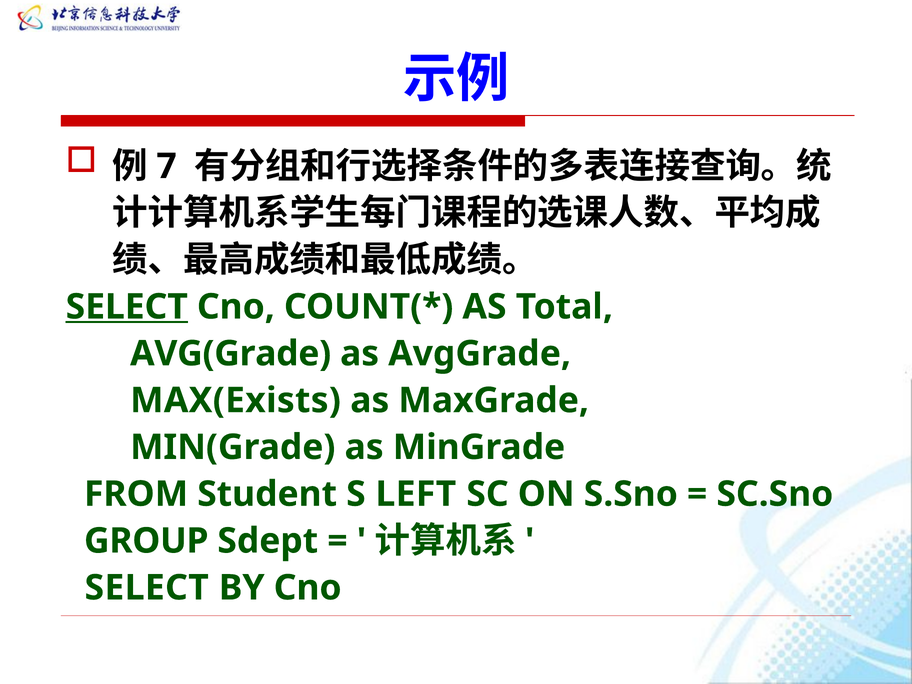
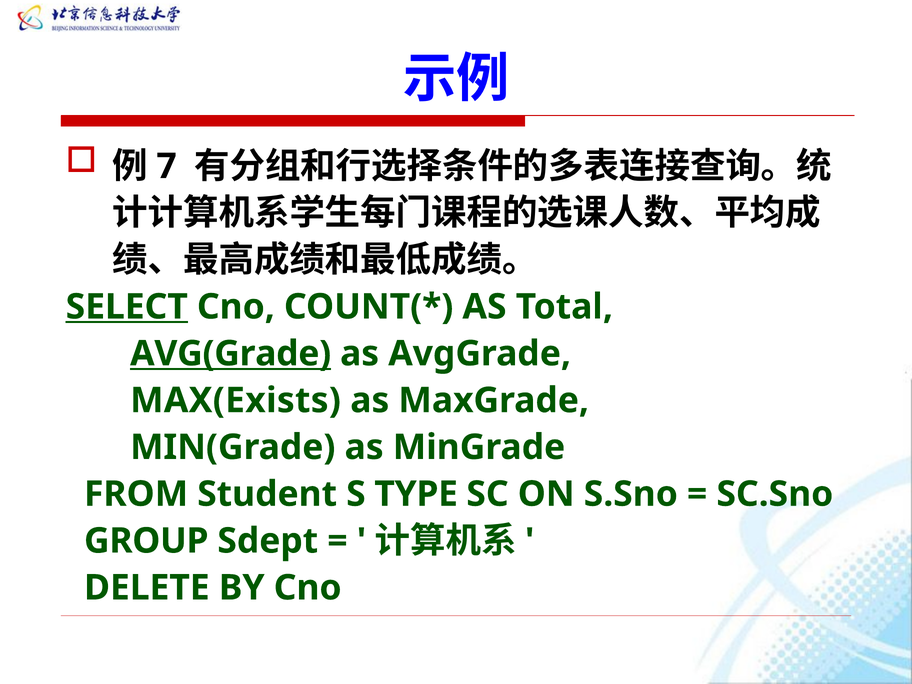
AVG(Grade underline: none -> present (231, 354)
LEFT: LEFT -> TYPE (416, 494)
SELECT: SELECT -> DELETE (147, 588)
